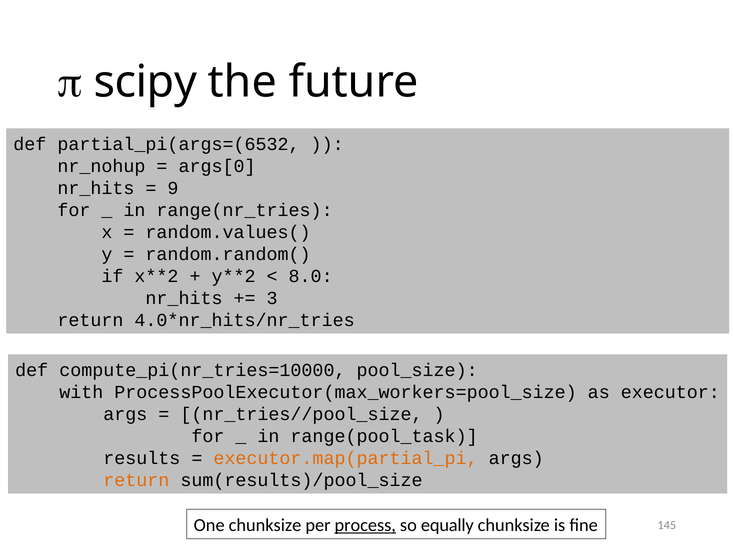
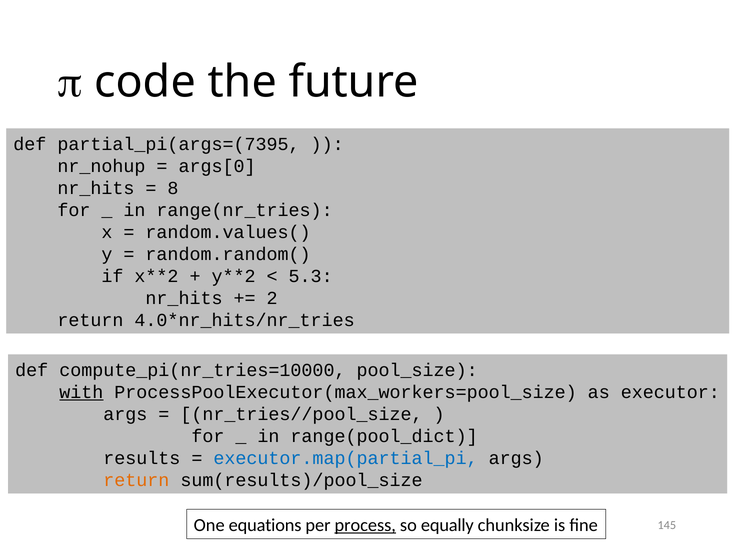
scipy: scipy -> code (145, 82)
partial_pi(args=(6532: partial_pi(args=(6532 -> partial_pi(args=(7395 (179, 144)
9: 9 -> 8 (173, 188)
8.0: 8.0 -> 5.3 (311, 276)
3: 3 -> 2 (272, 298)
with underline: none -> present (81, 393)
range(pool_task: range(pool_task -> range(pool_dict (384, 437)
executor.map(partial_pi colour: orange -> blue (346, 459)
One chunksize: chunksize -> equations (265, 526)
